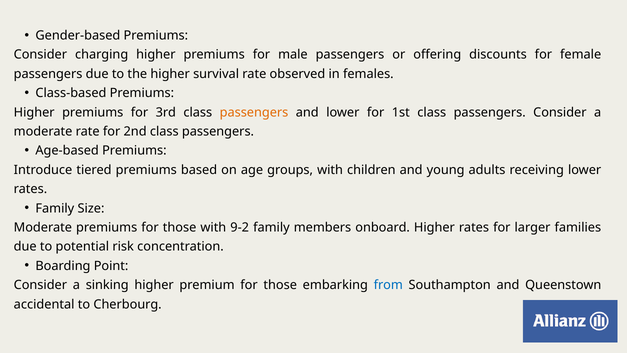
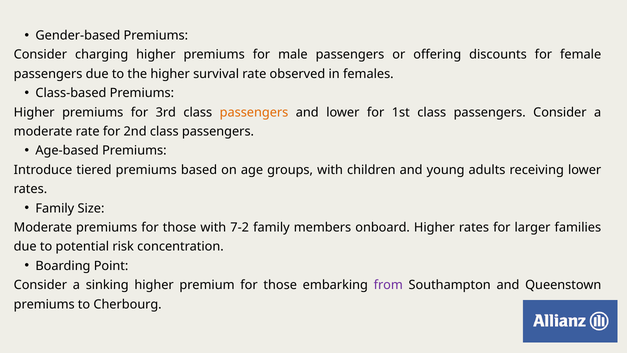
9-2: 9-2 -> 7-2 (240, 227)
from colour: blue -> purple (388, 285)
accidental: accidental -> premiums (44, 304)
